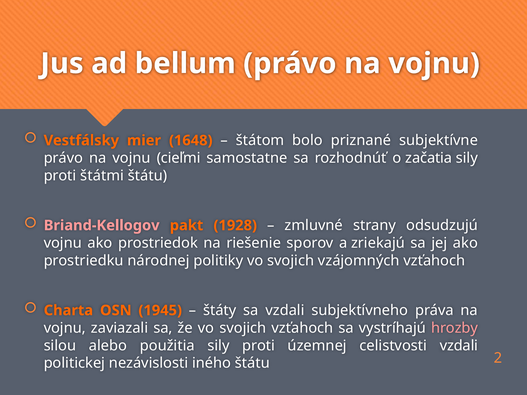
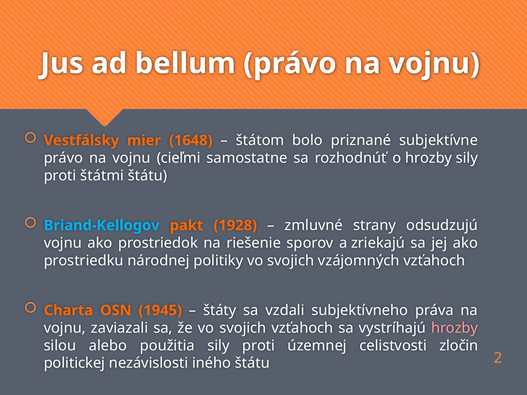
o začatia: začatia -> hrozby (429, 158)
Briand-Kellogov colour: pink -> light blue (102, 226)
celistvosti vzdali: vzdali -> zločin (459, 346)
